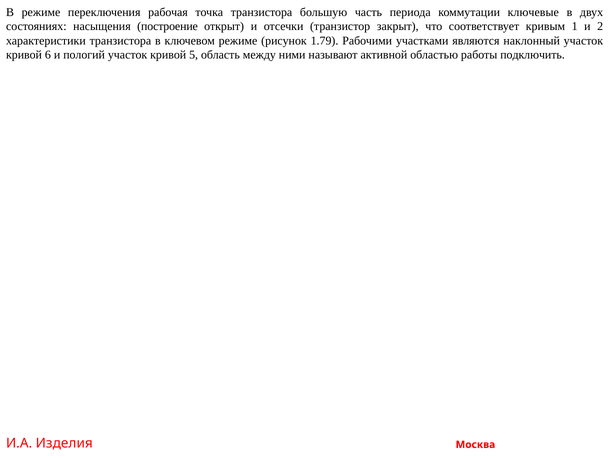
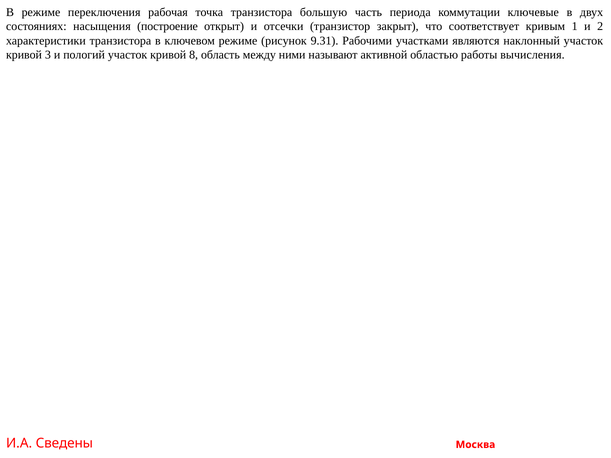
1.79: 1.79 -> 9.31 (325, 41)
6: 6 -> 3 (48, 55)
5: 5 -> 8 (194, 55)
подключить: подключить -> вычисления (532, 55)
Изделия: Изделия -> Сведены (64, 444)
